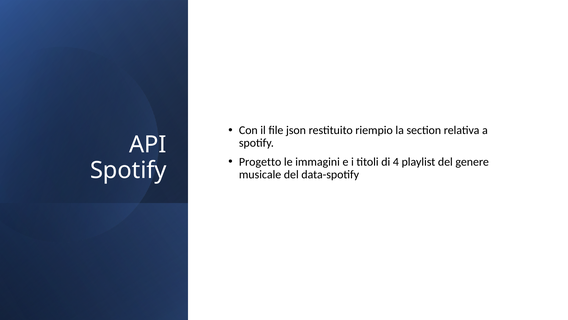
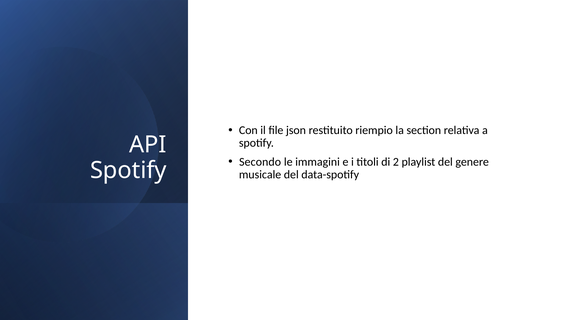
Progetto: Progetto -> Secondo (260, 162)
4: 4 -> 2 (396, 162)
